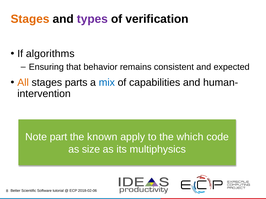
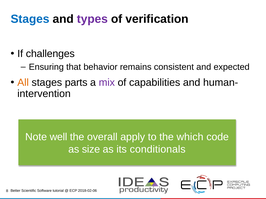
Stages colour: orange -> blue (30, 19)
algorithms: algorithms -> challenges (50, 54)
mix colour: blue -> purple (107, 83)
part: part -> well (58, 137)
known: known -> overall (102, 137)
multiphysics: multiphysics -> conditionals (158, 150)
